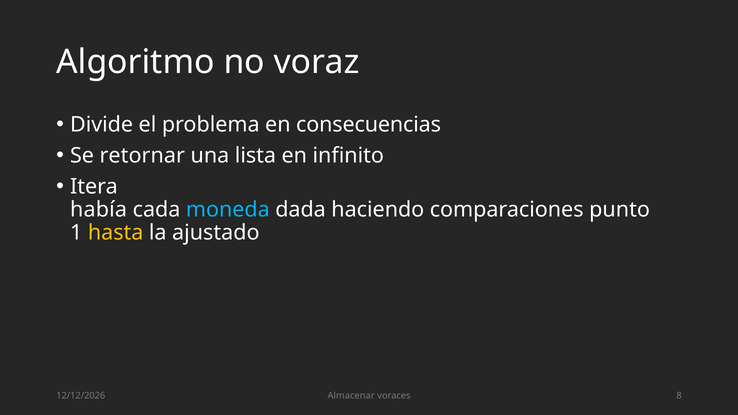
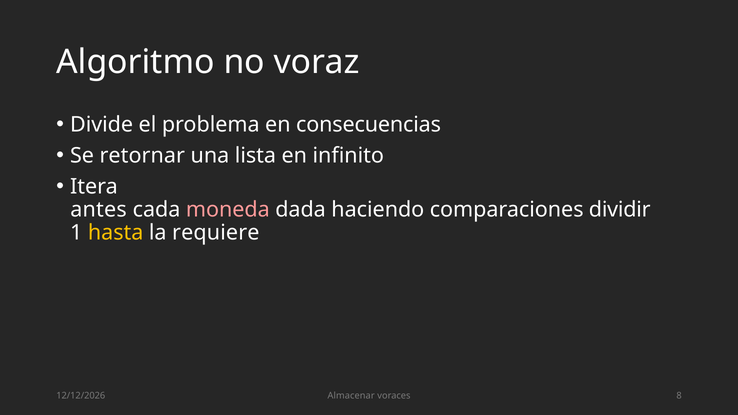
había: había -> antes (99, 210)
moneda colour: light blue -> pink (228, 210)
punto: punto -> dividir (620, 210)
ajustado: ajustado -> requiere (216, 233)
